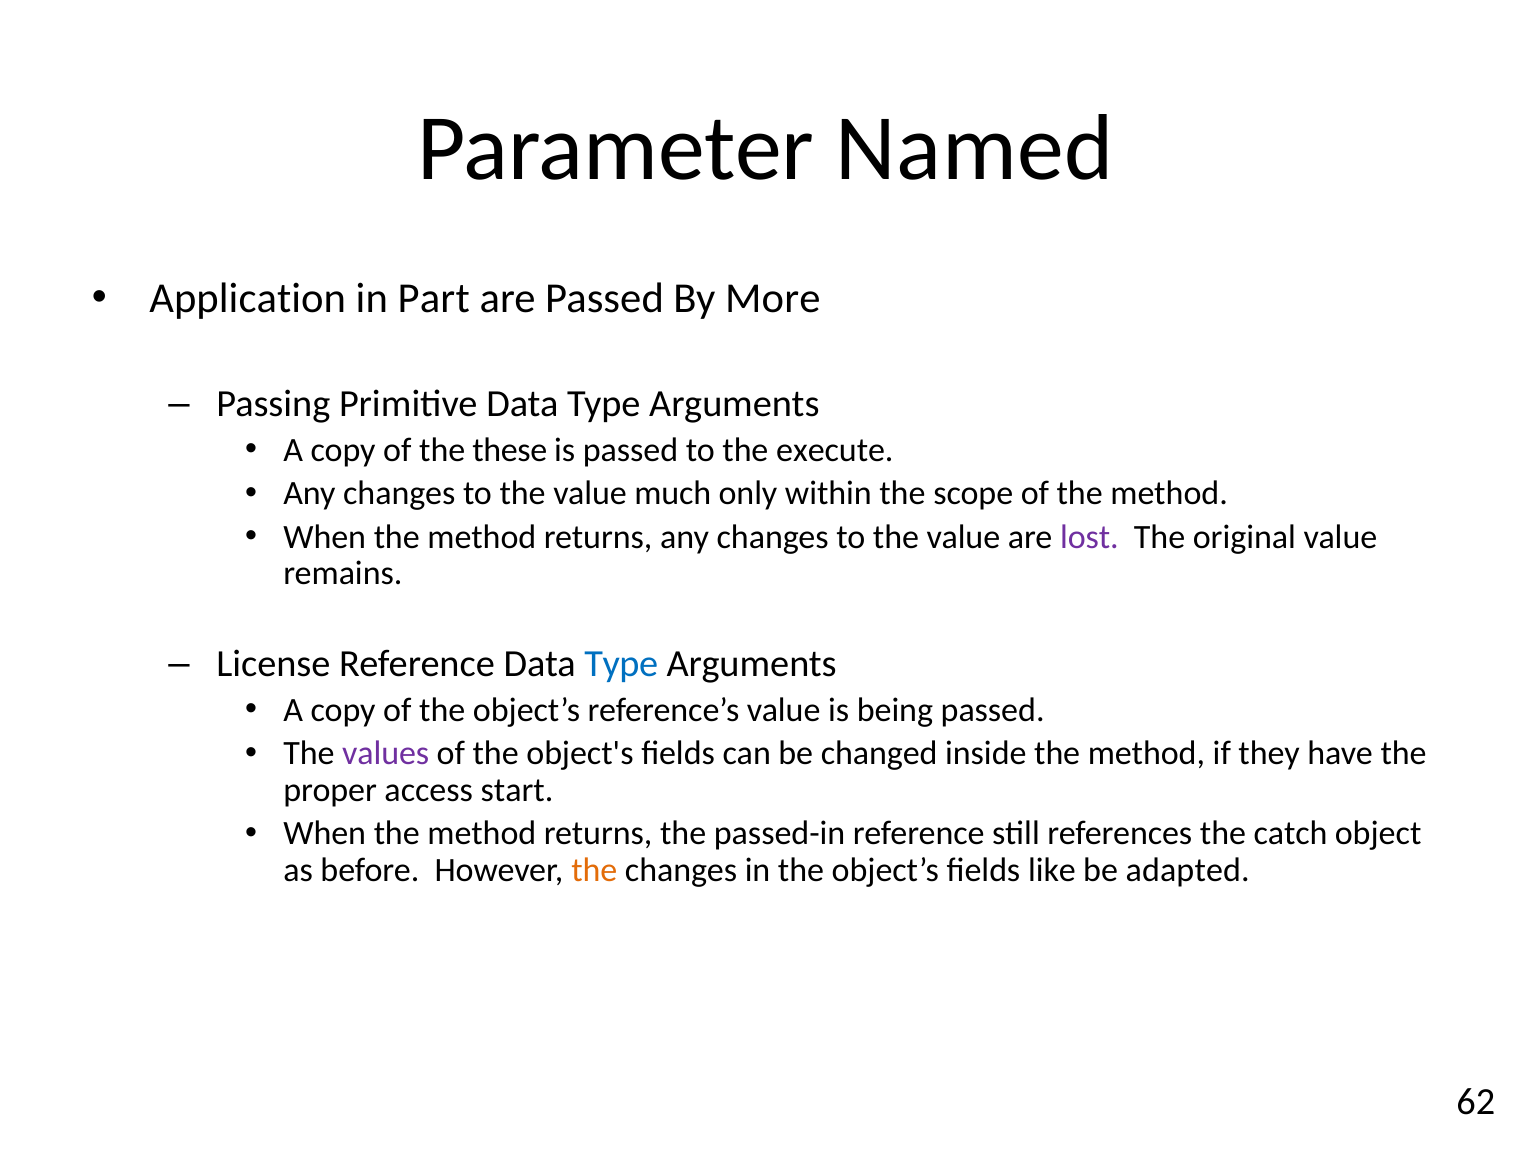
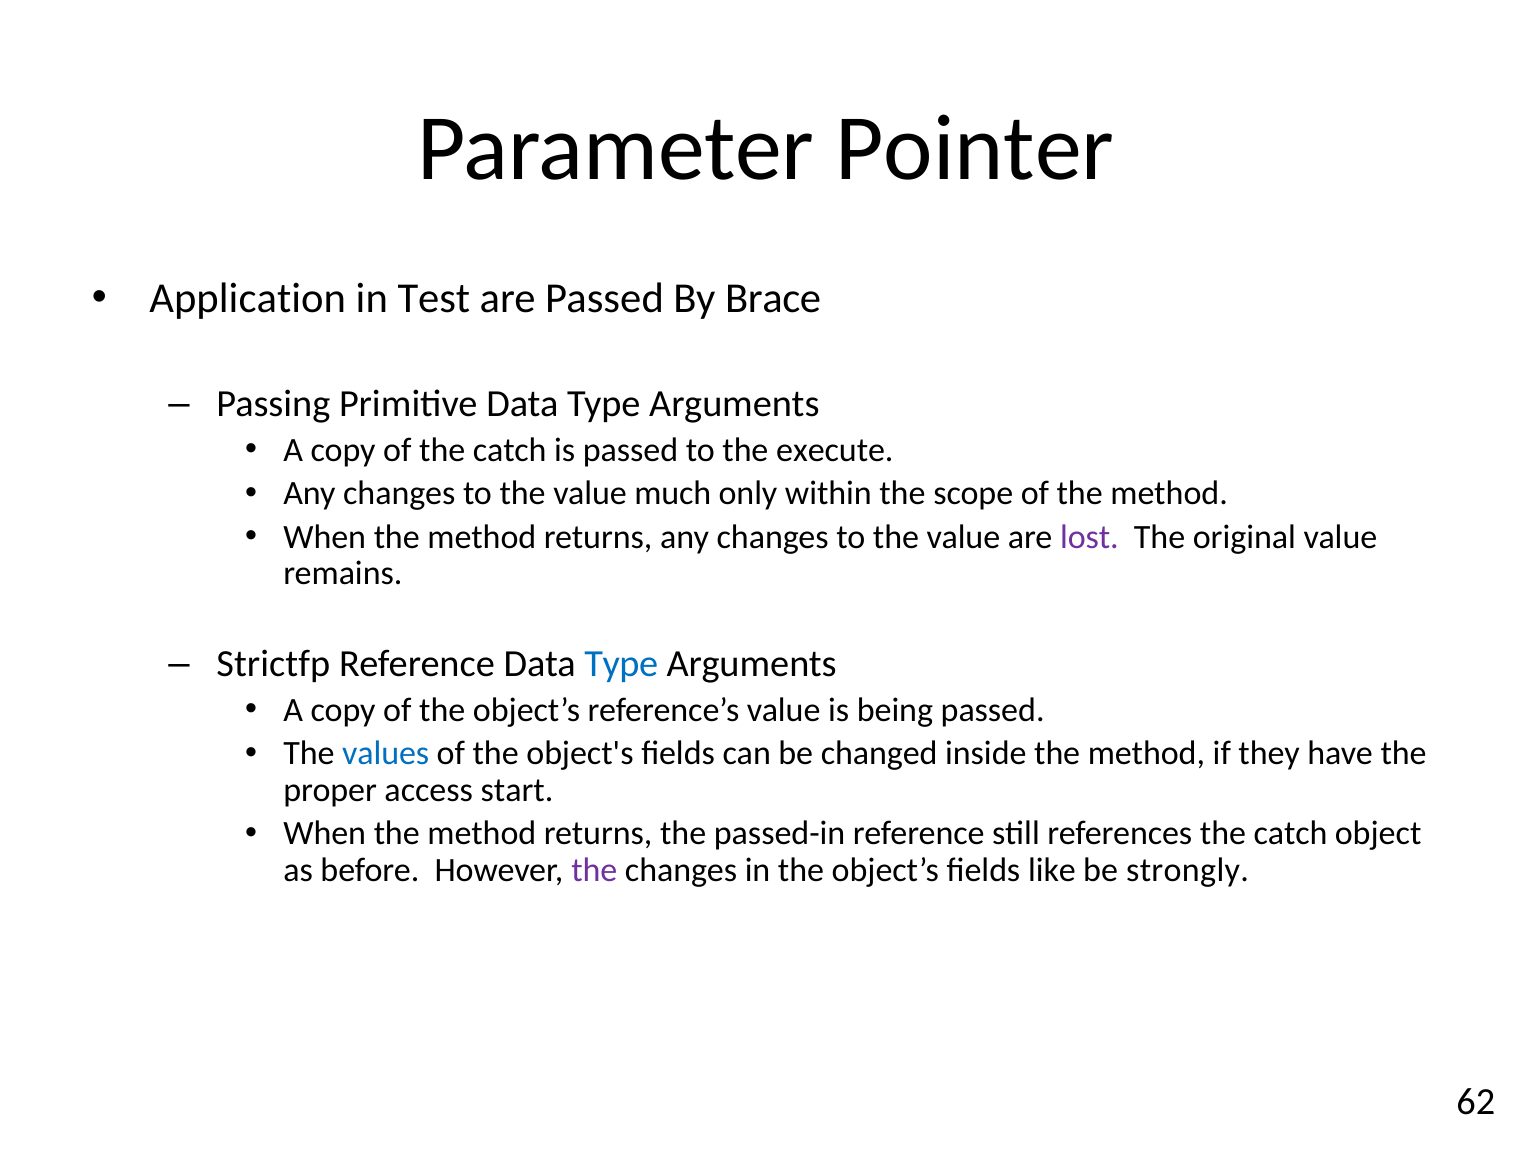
Named: Named -> Pointer (975, 148)
Part: Part -> Test (434, 298)
More: More -> Brace (773, 298)
of the these: these -> catch (510, 450)
License: License -> Strictfp (273, 664)
values colour: purple -> blue (386, 754)
the colour: orange -> purple (594, 871)
adapted: adapted -> strongly (1188, 871)
